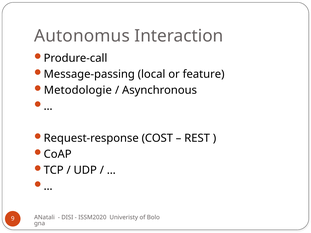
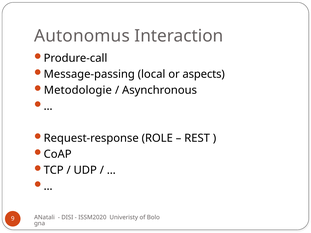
feature: feature -> aspects (204, 74)
COST: COST -> ROLE (157, 138)
